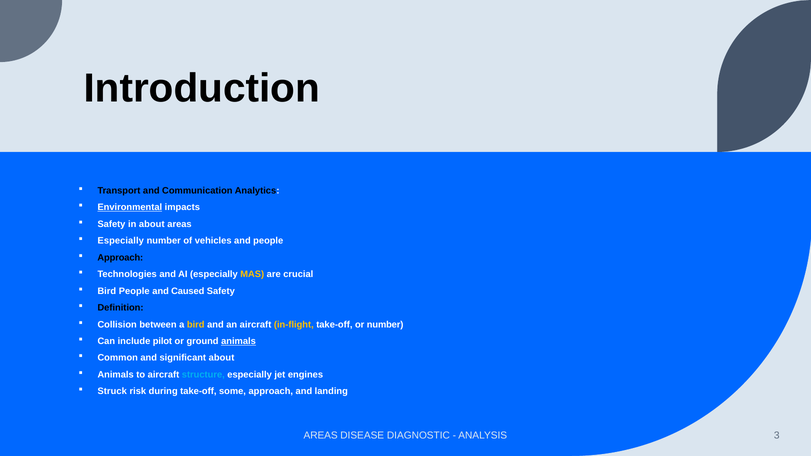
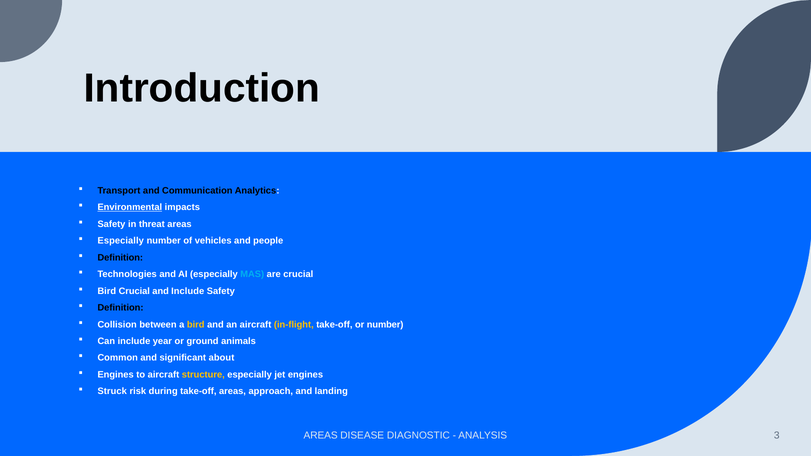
in about: about -> threat (152, 224)
Approach: Approach -> Definition (120, 258)
MAS colour: yellow -> light blue (252, 274)
Bird People: People -> Crucial (134, 291)
and Caused: Caused -> Include (188, 291)
pilot: pilot -> year (162, 341)
animals underline: present -> none (238, 341)
Animals: Animals -> Engines (116, 375)
structure colour: light blue -> yellow (203, 375)
take-off some: some -> areas (232, 392)
